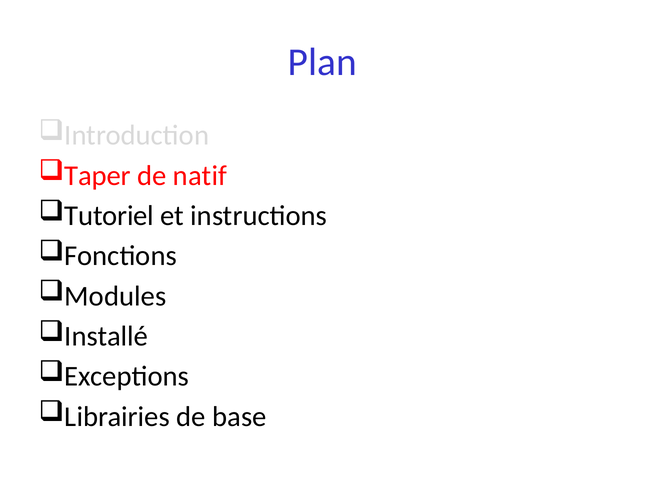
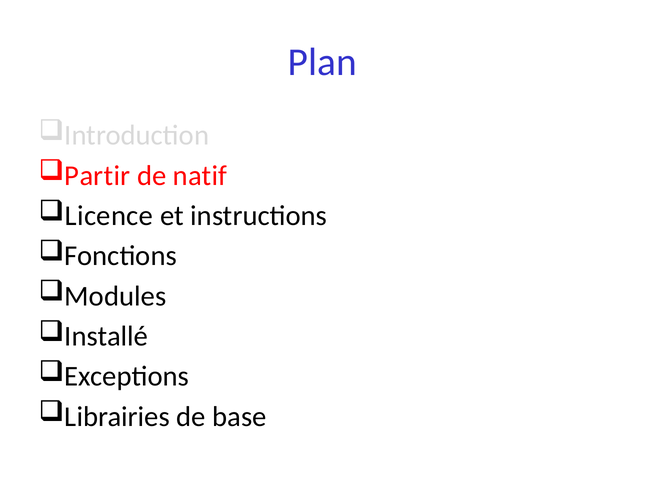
Taper: Taper -> Partir (97, 175)
Tutoriel: Tutoriel -> Licence (109, 216)
